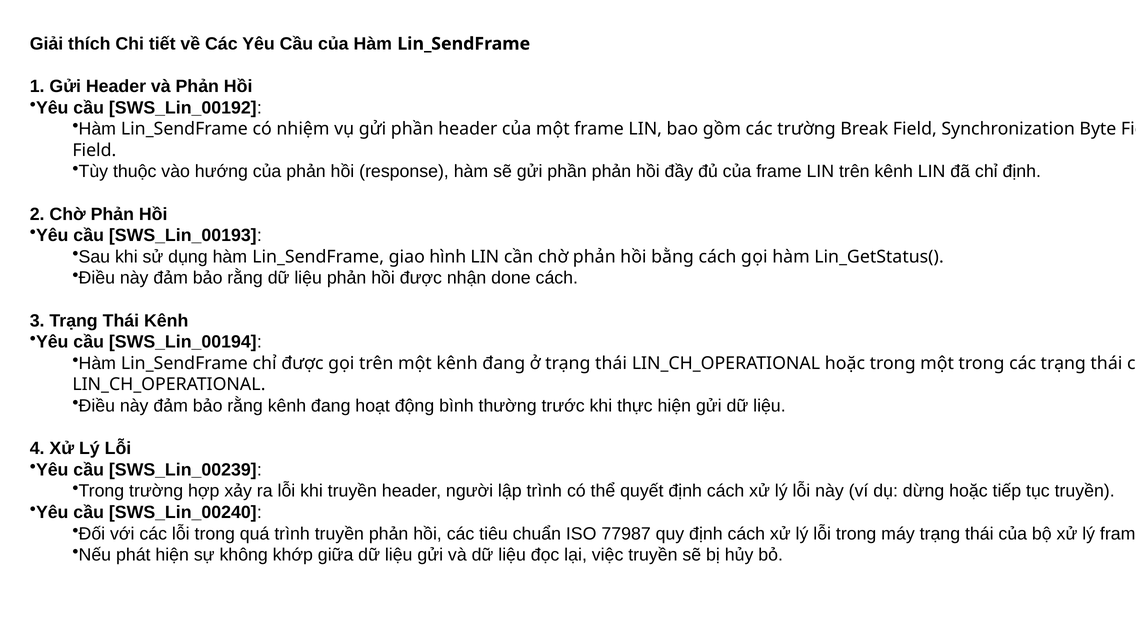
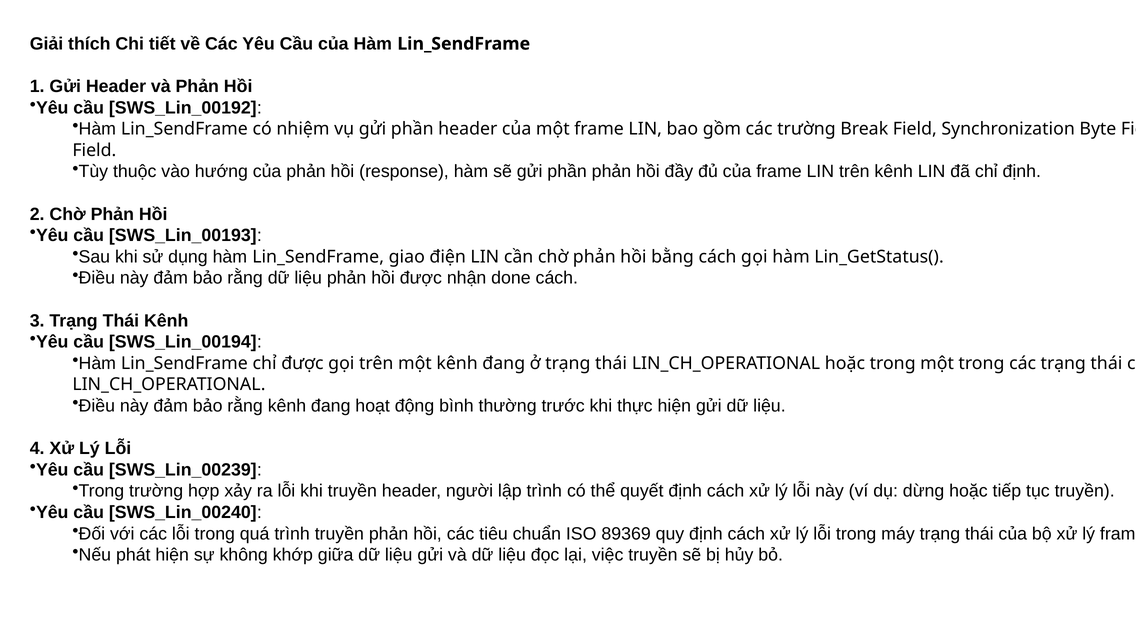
hình: hình -> điện (448, 257)
77987: 77987 -> 89369 (626, 534)
